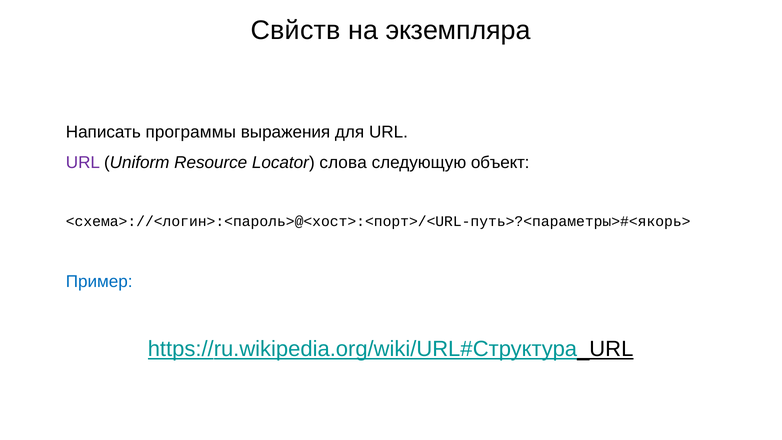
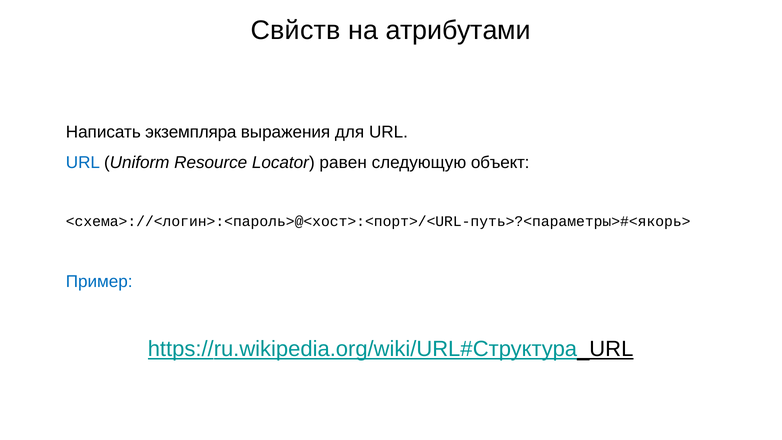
экземпляра: экземпляра -> атрибутами (458, 30)
программы: программы -> экземпляра (191, 132)
URL colour: purple -> blue (83, 163)
слова: слова -> равен (343, 163)
